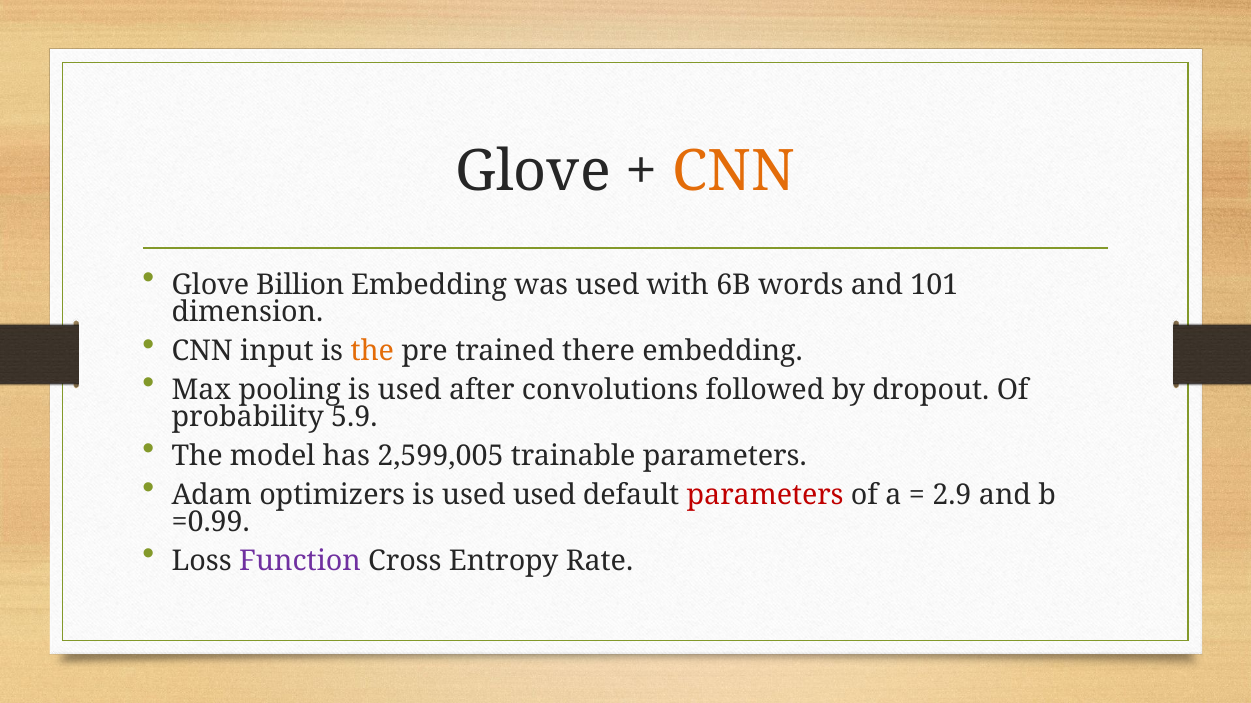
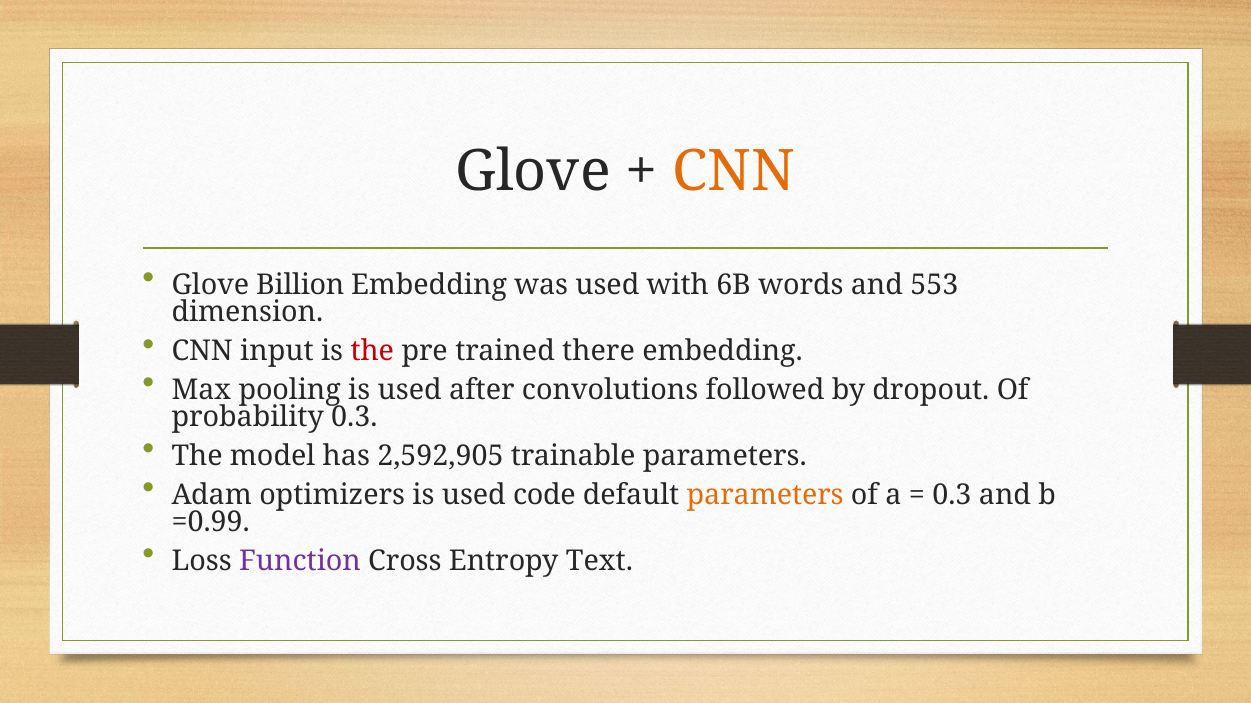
101: 101 -> 553 (934, 285)
the colour: orange -> red (372, 351)
probability 5.9: 5.9 -> 0.3 (354, 418)
2,599,005: 2,599,005 -> 2,592,905 (440, 456)
used used: used -> code (544, 495)
parameters colour: red -> orange (765, 495)
2.9: 2.9 -> 0.3 (952, 495)
Rate: Rate -> Text (599, 561)
